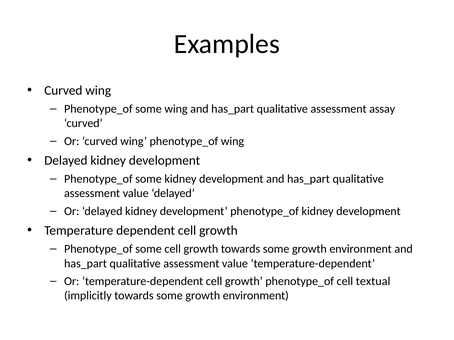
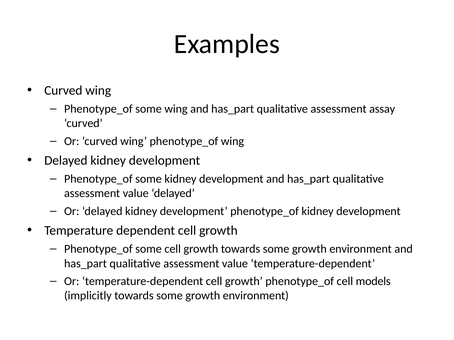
textual: textual -> models (373, 282)
